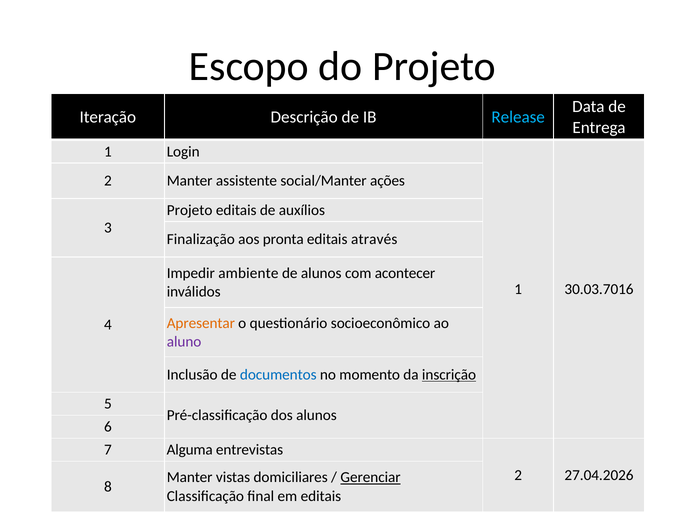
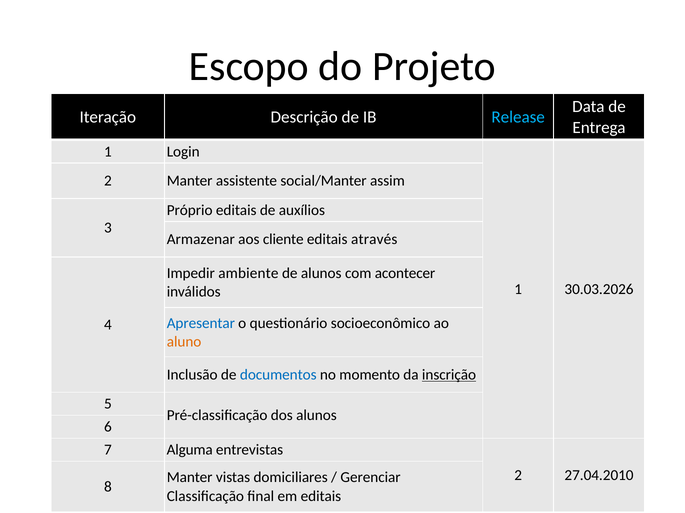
ações: ações -> assim (387, 181)
Projeto: Projeto -> Próprio (190, 210)
Finalização: Finalização -> Armazenar (201, 240)
pronta: pronta -> cliente (283, 240)
30.03.7016: 30.03.7016 -> 30.03.2026 (599, 290)
Apresentar colour: orange -> blue (201, 324)
aluno colour: purple -> orange (184, 342)
27.04.2026: 27.04.2026 -> 27.04.2010 (599, 476)
Gerenciar underline: present -> none (371, 478)
